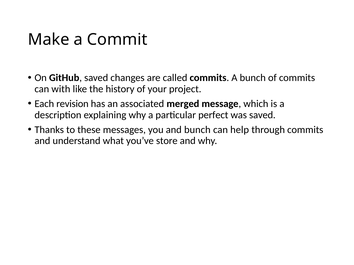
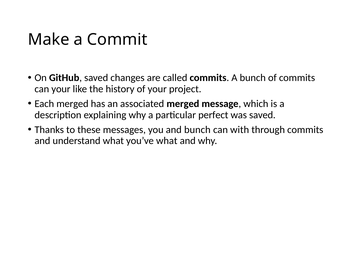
can with: with -> your (61, 89)
Each revision: revision -> merged (72, 104)
help: help -> with (240, 130)
you’ve store: store -> what (167, 141)
